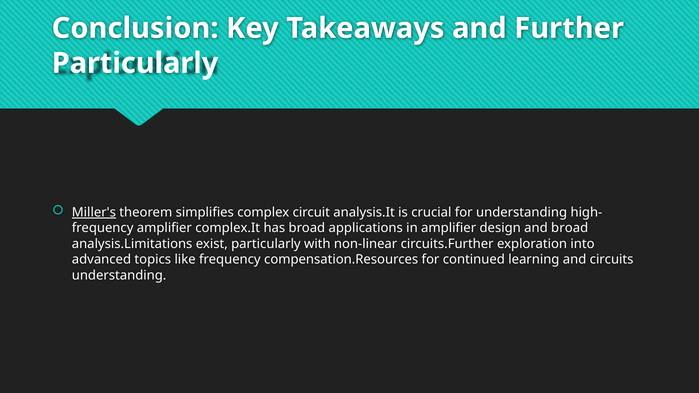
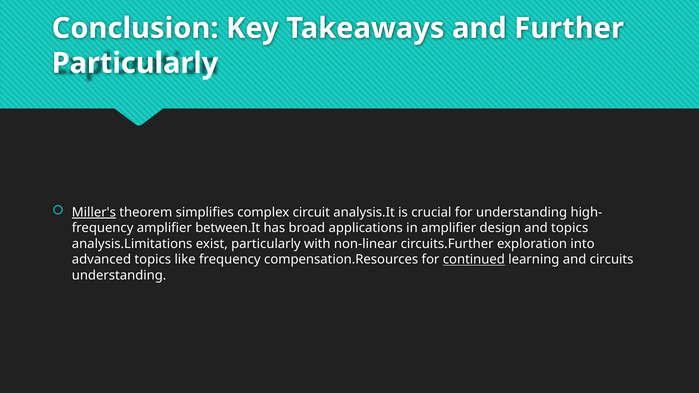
complex.It: complex.It -> between.It (228, 228)
and broad: broad -> topics (570, 228)
continued underline: none -> present (474, 260)
